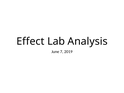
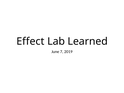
Analysis: Analysis -> Learned (88, 41)
